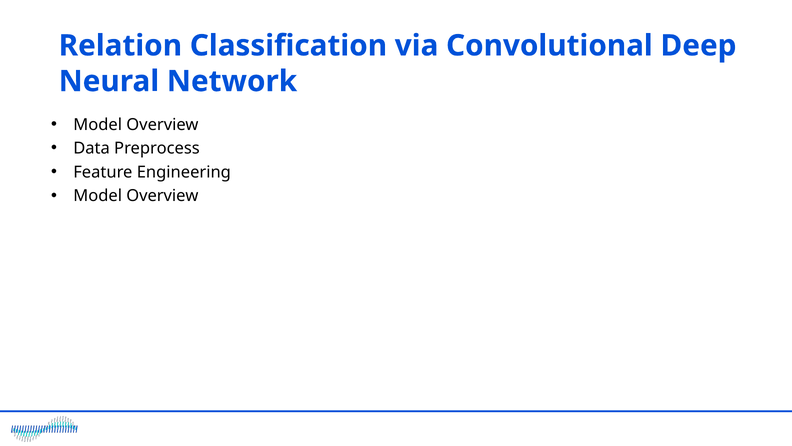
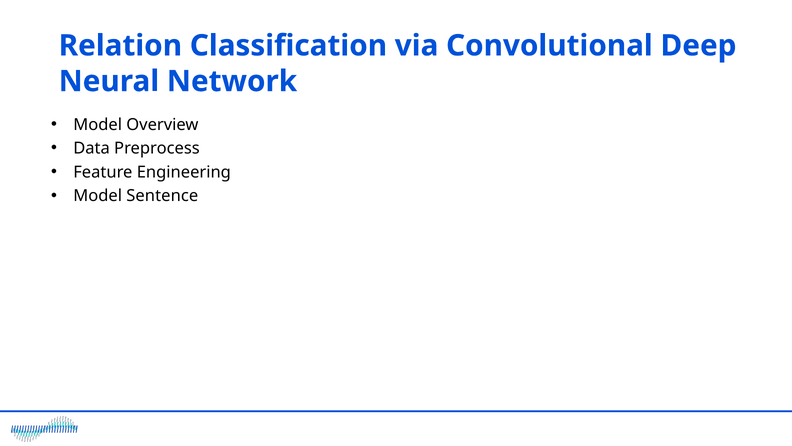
Overview: Overview -> Sentence (162, 196)
